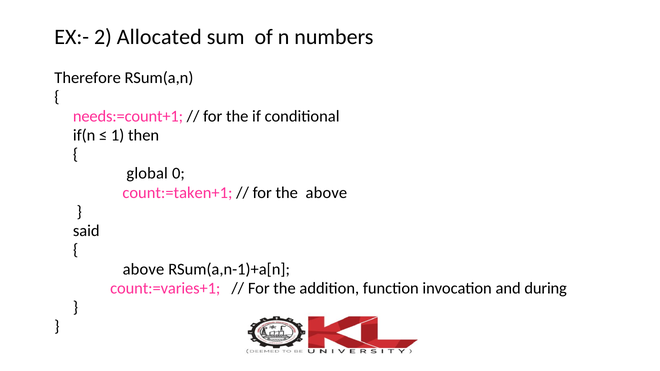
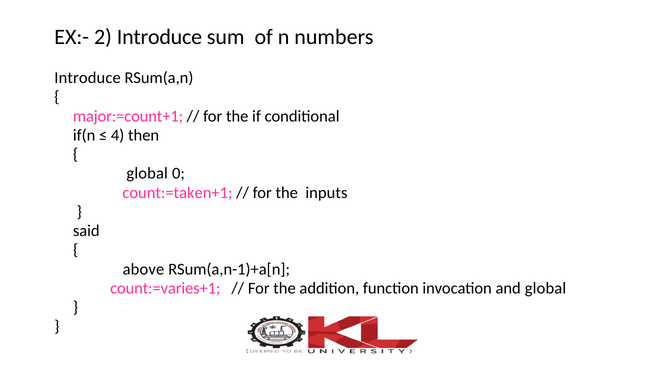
2 Allocated: Allocated -> Introduce (159, 37)
Therefore: Therefore -> Introduce (88, 78)
needs:=count+1: needs:=count+1 -> major:=count+1 (128, 116)
1: 1 -> 4 (118, 135)
the above: above -> inputs (326, 193)
and during: during -> global (545, 288)
